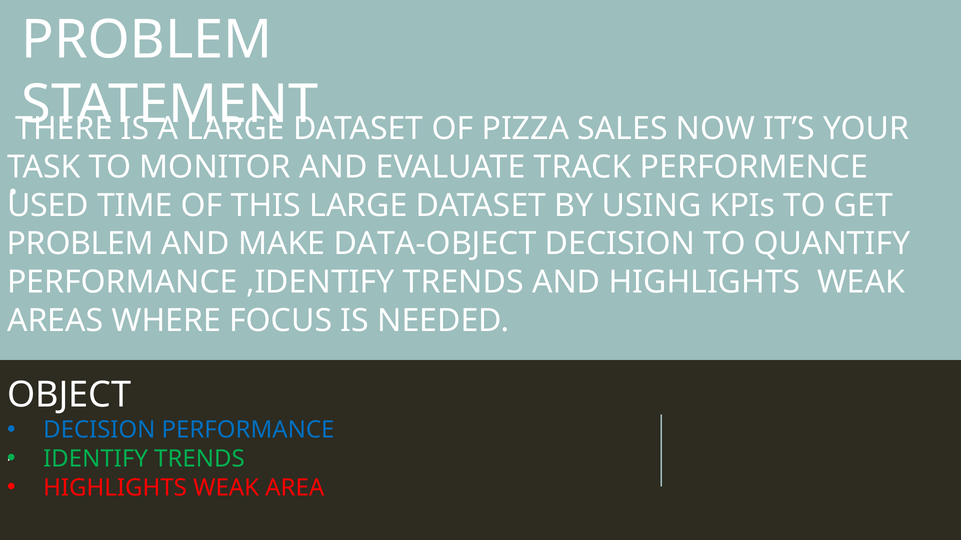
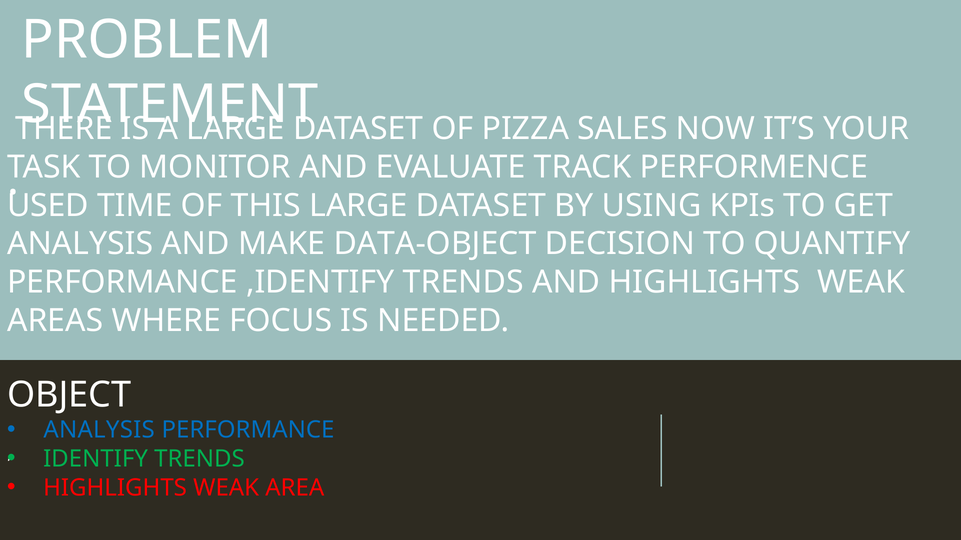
PROBLEM: PROBLEM -> ANALYSIS (80, 244)
DECISION: DECISION -> ANALYSIS (99, 430)
